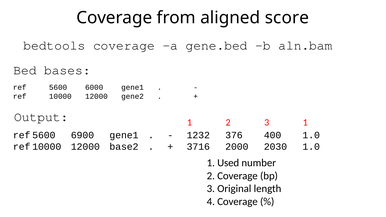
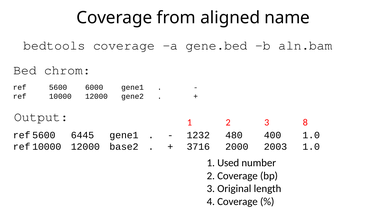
score: score -> name (287, 18)
bases: bases -> chrom (67, 70)
3 1: 1 -> 8 (305, 122)
6900: 6900 -> 6445 (82, 135)
376: 376 -> 480 (234, 135)
2030: 2030 -> 2003 (275, 147)
